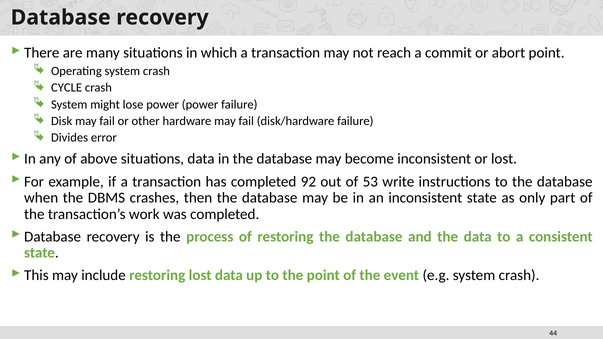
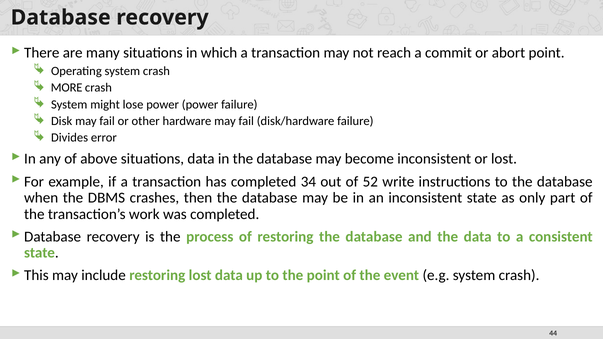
CYCLE: CYCLE -> MORE (67, 88)
92: 92 -> 34 (308, 182)
53: 53 -> 52 (370, 182)
